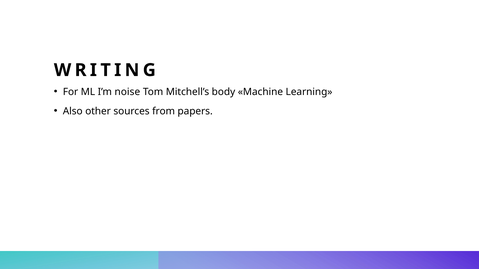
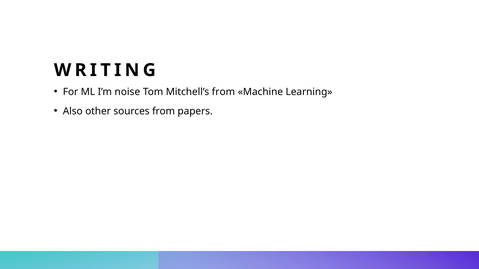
Mitchell’s body: body -> from (223, 92)
